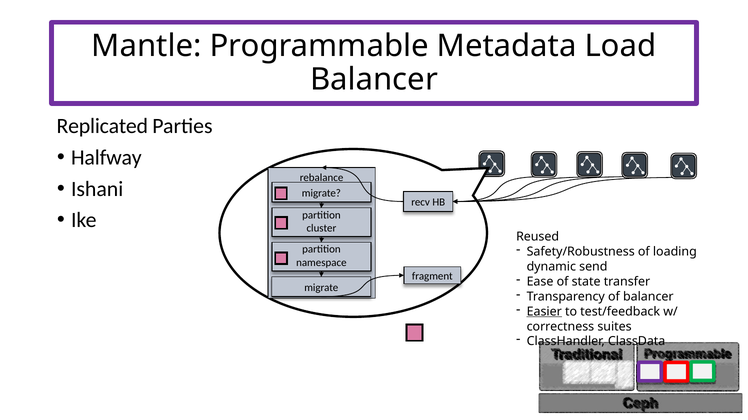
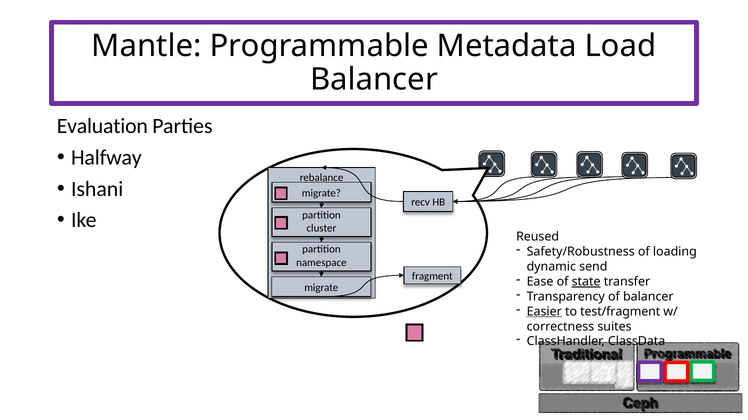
Replicated: Replicated -> Evaluation (102, 126)
state underline: none -> present (586, 282)
test/feedback: test/feedback -> test/fragment (620, 312)
